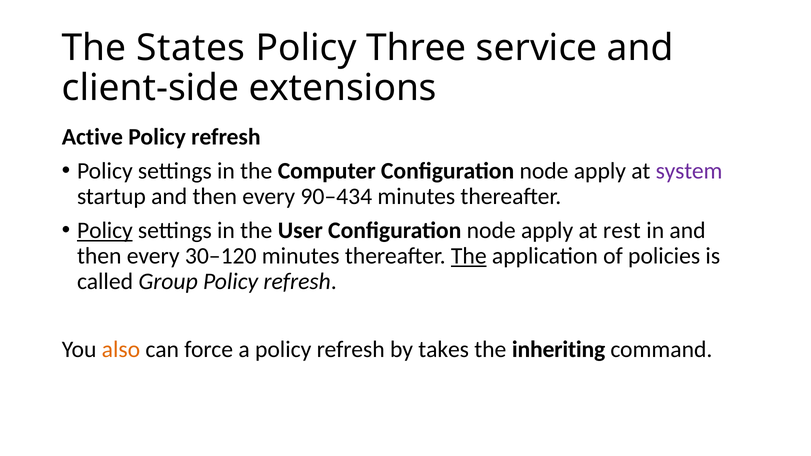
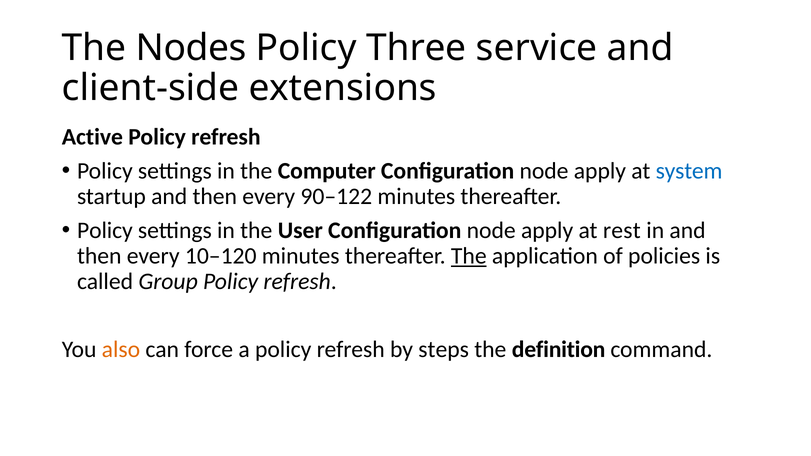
States: States -> Nodes (191, 48)
system colour: purple -> blue (689, 171)
90–434: 90–434 -> 90–122 (336, 197)
Policy underline: present -> none (105, 230)
30–120: 30–120 -> 10–120 (221, 256)
takes: takes -> steps (444, 349)
inheriting: inheriting -> definition (559, 349)
